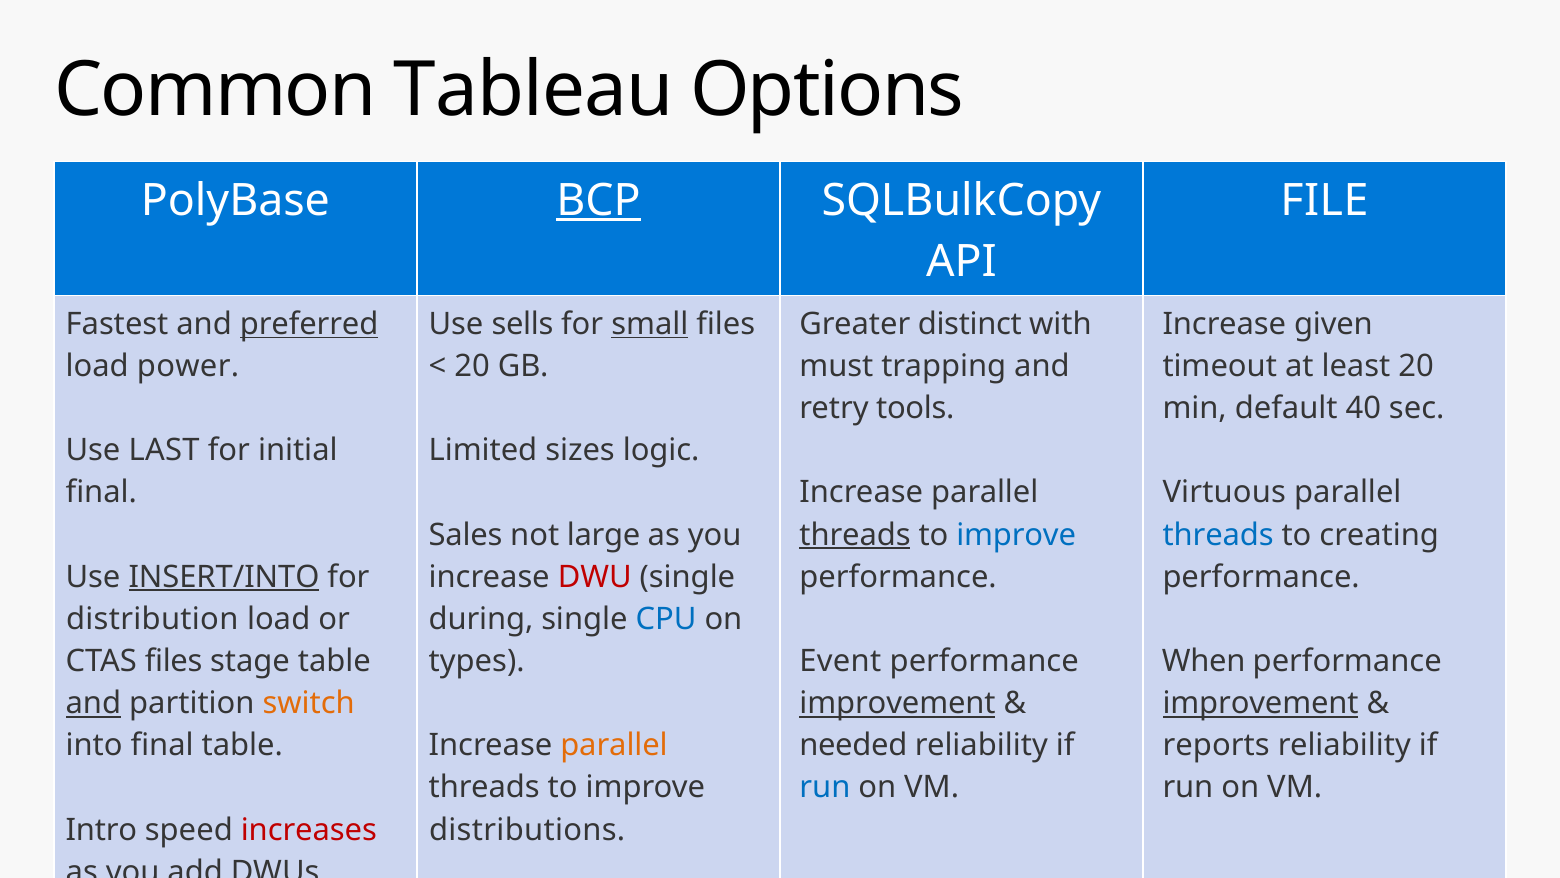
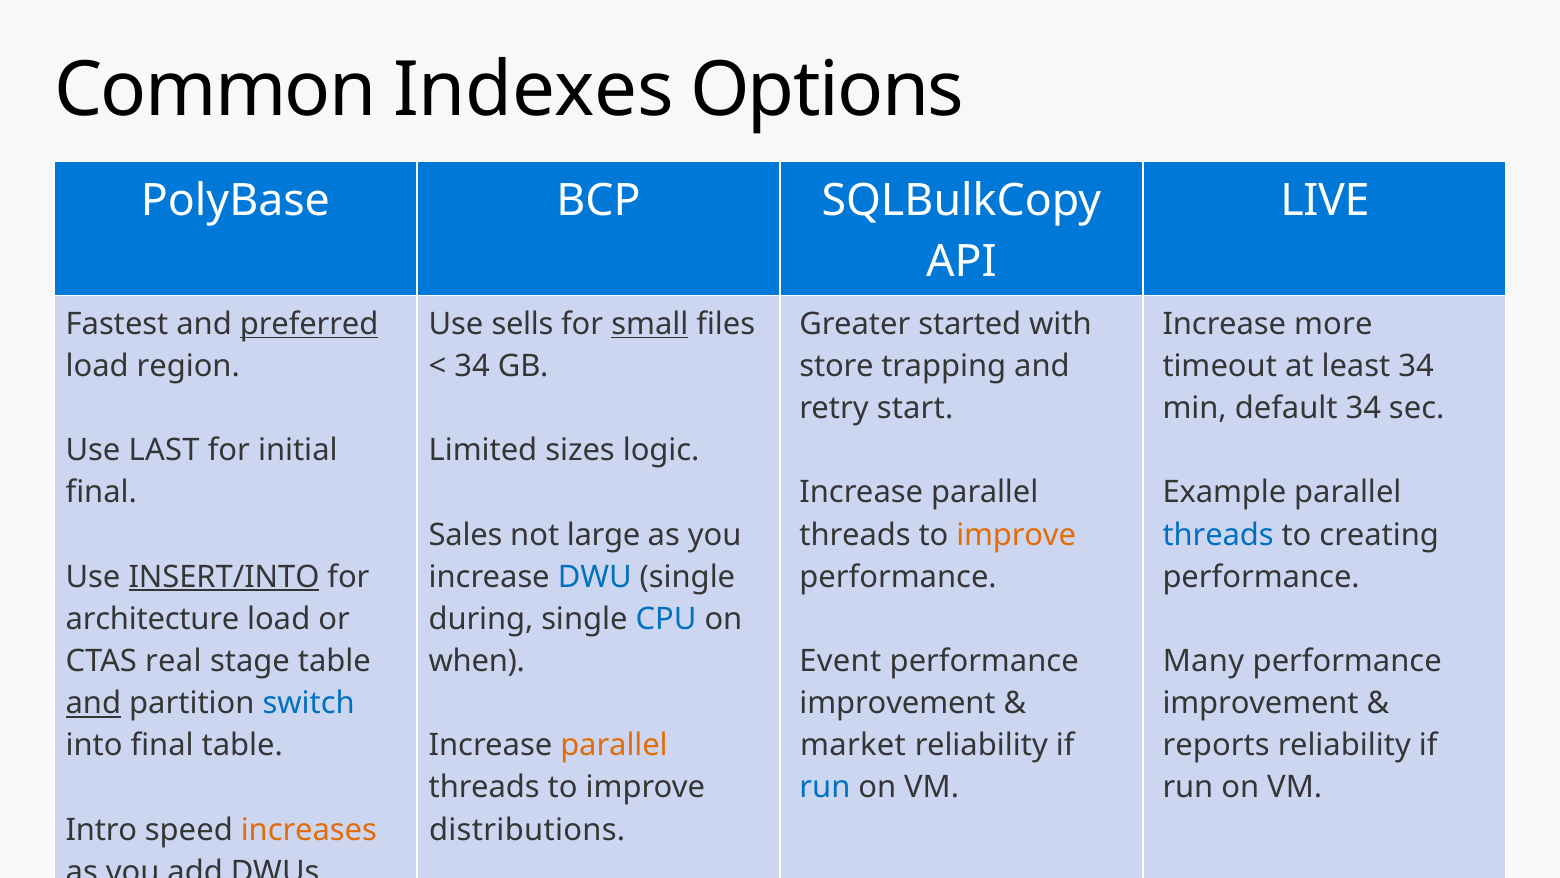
Tableau: Tableau -> Indexes (534, 90)
BCP underline: present -> none (599, 200)
FILE: FILE -> LIVE (1325, 200)
distinct: distinct -> started (970, 324)
given: given -> more (1333, 324)
power: power -> region (188, 366)
20: 20 -> 34 (472, 366)
must: must -> store (837, 366)
least 20: 20 -> 34 (1416, 366)
tools: tools -> start (915, 408)
default 40: 40 -> 34 (1363, 408)
Virtuous: Virtuous -> Example (1224, 492)
threads underline: present -> none (855, 535)
improve colour: blue -> orange (1016, 535)
DWU colour: red -> blue (595, 577)
distribution: distribution -> architecture (152, 619)
CTAS files: files -> real (173, 661)
types: types -> when (477, 661)
When: When -> Many (1203, 661)
switch colour: orange -> blue (309, 703)
improvement underline: present -> none (898, 703)
improvement underline: present -> none (1261, 703)
needed: needed -> market (853, 745)
increases colour: red -> orange (309, 829)
